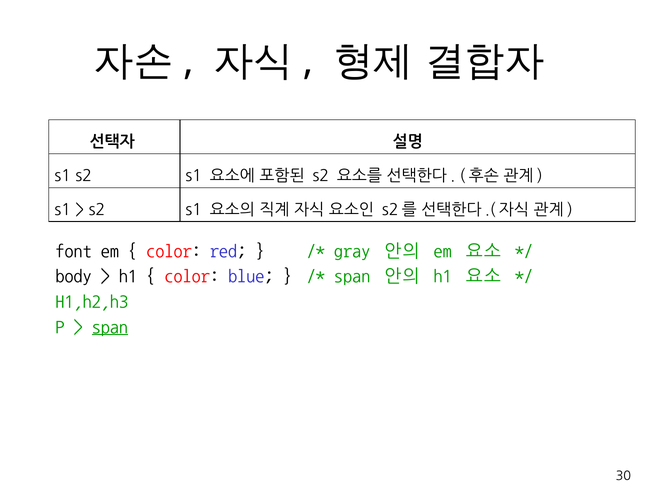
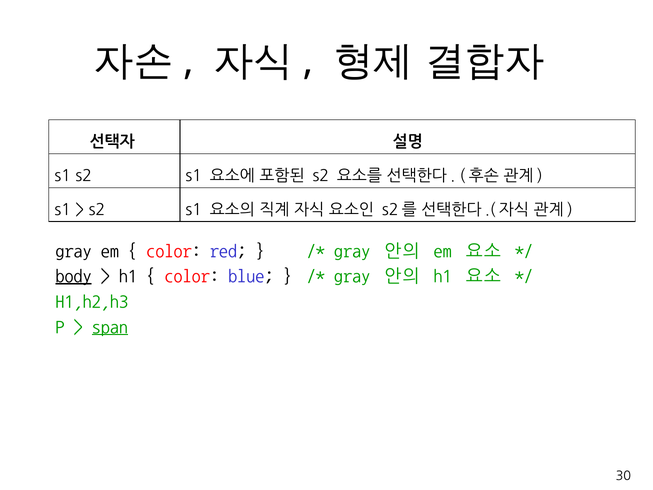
font: font -> gray (74, 250)
body underline: none -> present (74, 276)
span: span -> gray (352, 276)
